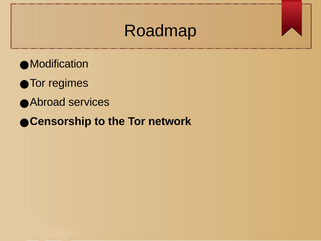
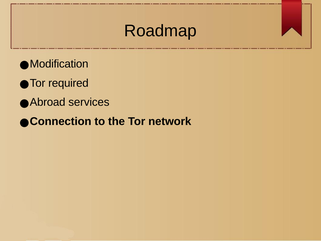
regimes: regimes -> required (68, 83)
Censorship: Censorship -> Connection (61, 121)
